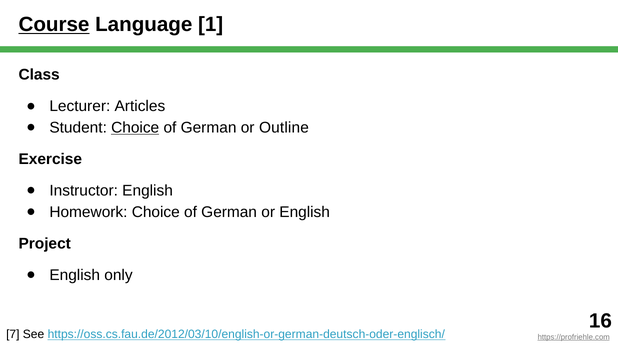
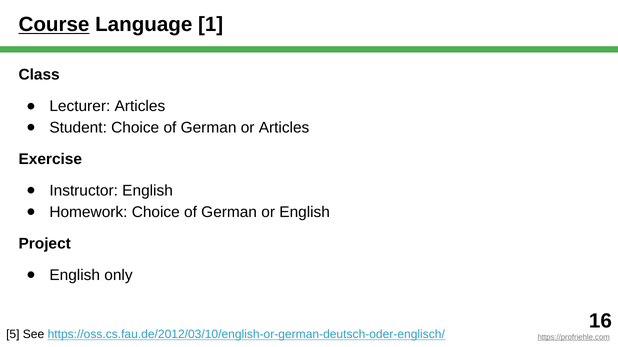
Choice underline: present -> none (135, 128)
or Outline: Outline -> Articles (284, 128)
7: 7 -> 5 (13, 335)
